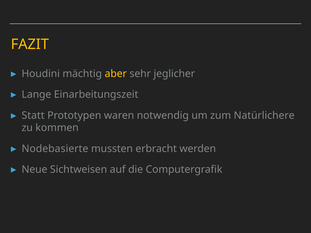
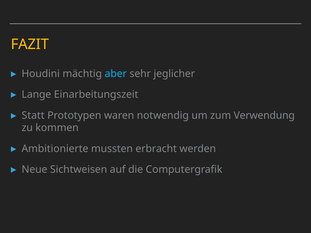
aber colour: yellow -> light blue (116, 74)
Natürlichere: Natürlichere -> Verwendung (264, 116)
Nodebasierte: Nodebasierte -> Ambitionierte (55, 149)
